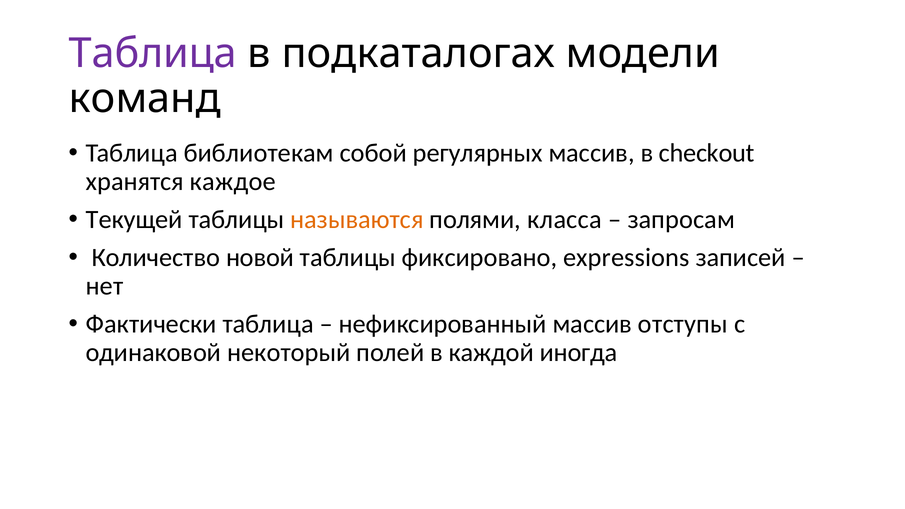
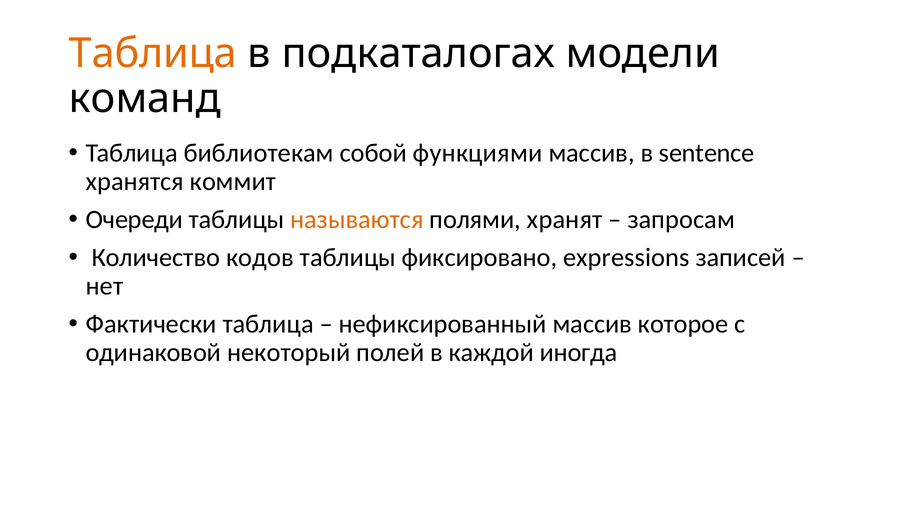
Таблица colour: purple -> orange (153, 54)
регулярных: регулярных -> функциями (478, 153)
checkout: checkout -> sentence (707, 153)
каждое: каждое -> коммит (233, 182)
Текущей: Текущей -> Очереди (134, 219)
класса: класса -> хранят (565, 219)
новой: новой -> кодов (260, 257)
отступы: отступы -> которое (683, 324)
